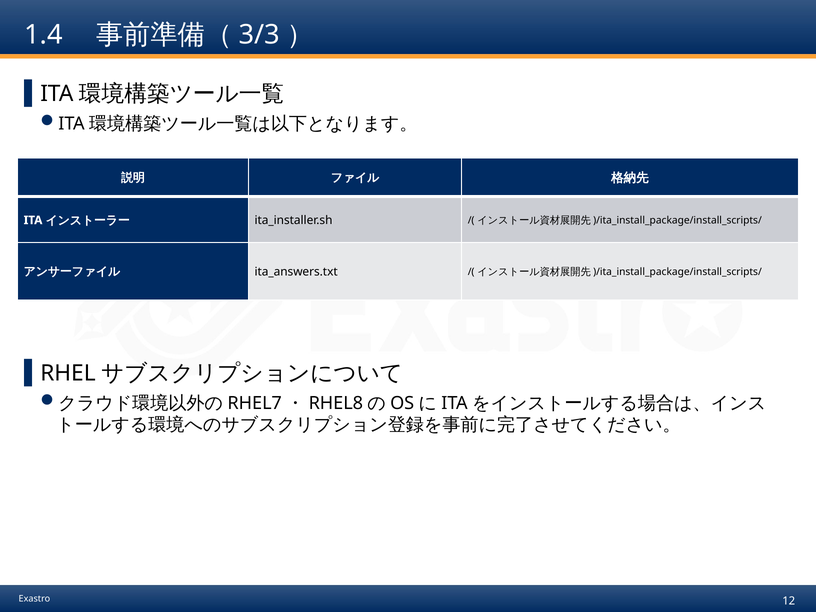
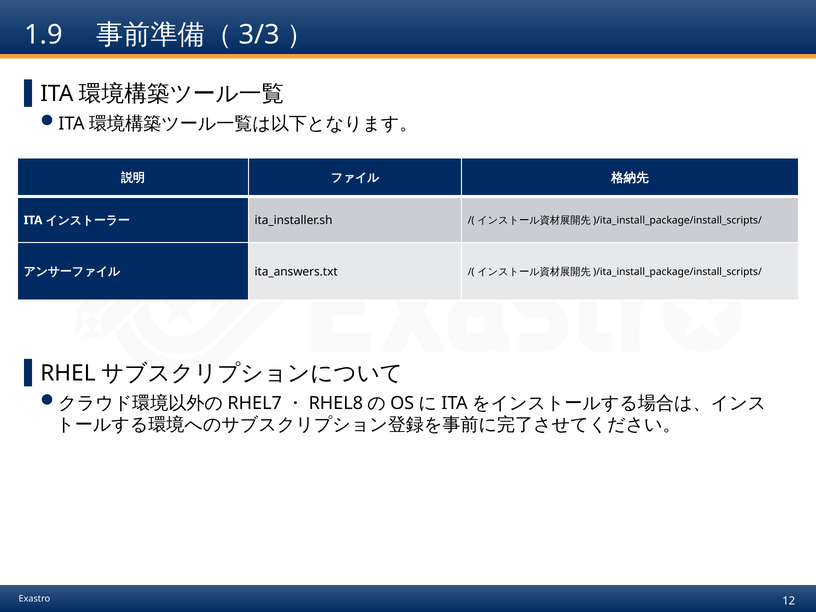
1.4: 1.4 -> 1.9 (43, 35)
